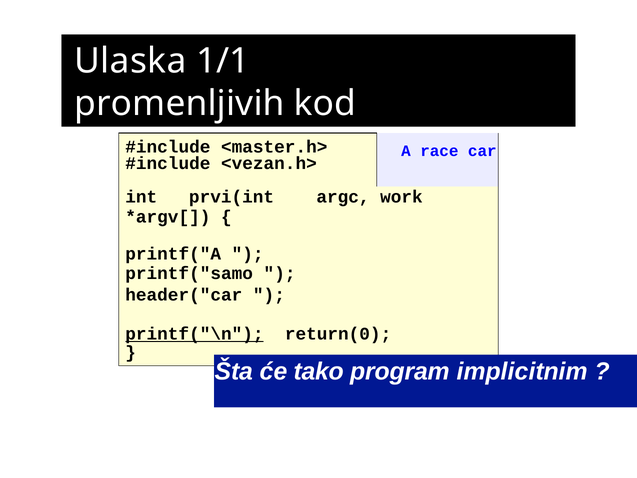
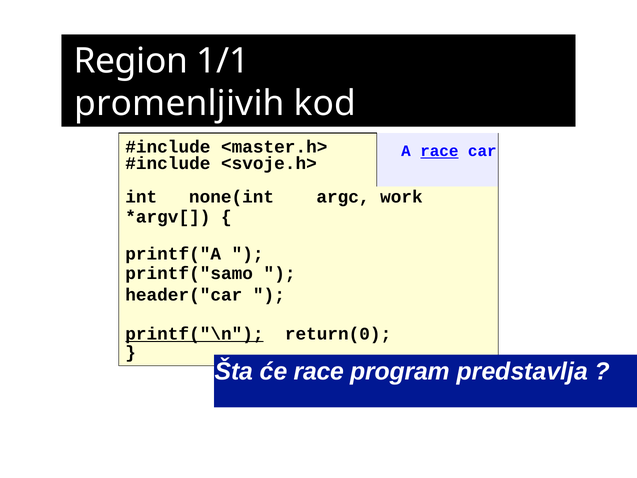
Ulaska: Ulaska -> Region (131, 61)
race underline: none -> present (439, 151)
<vezan.h>: <vezan.h> -> <svoje.h> (269, 163)
prvi(int: prvi(int -> none(int (232, 197)
će tako: tako -> race (319, 371)
implicitnim: implicitnim -> predstavlja (522, 371)
